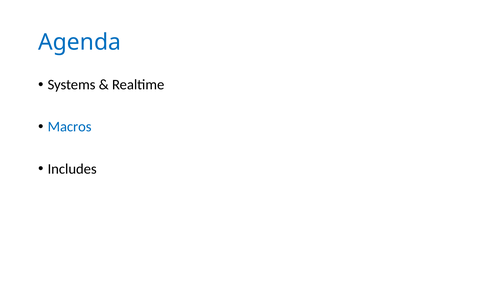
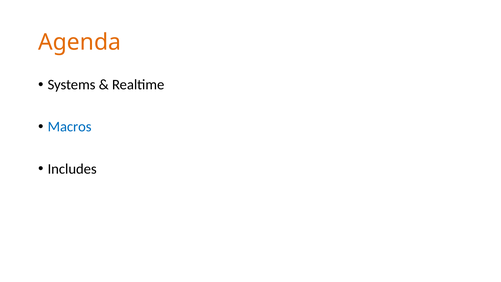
Agenda colour: blue -> orange (80, 42)
